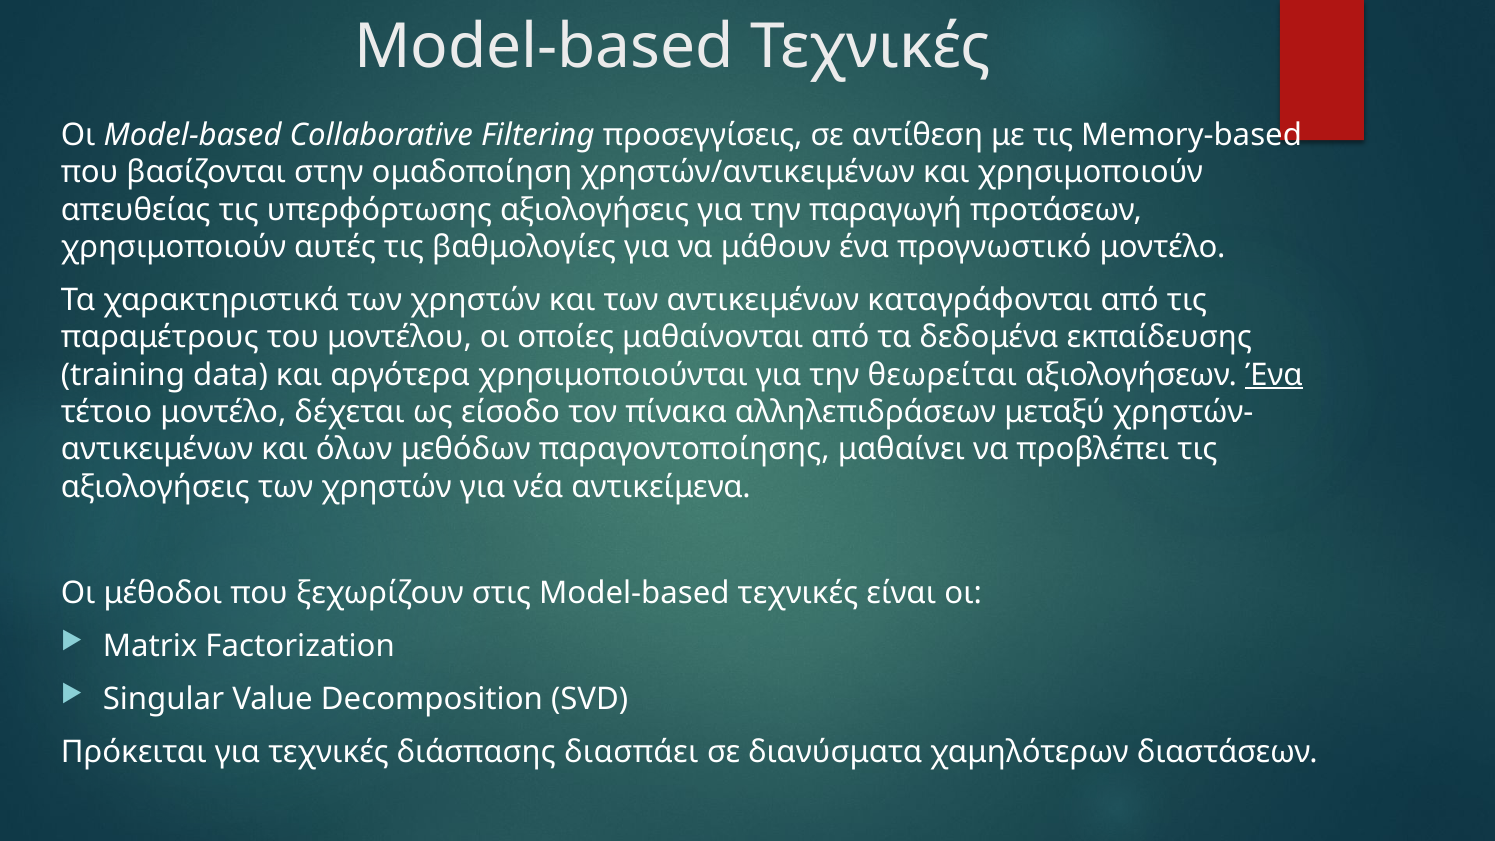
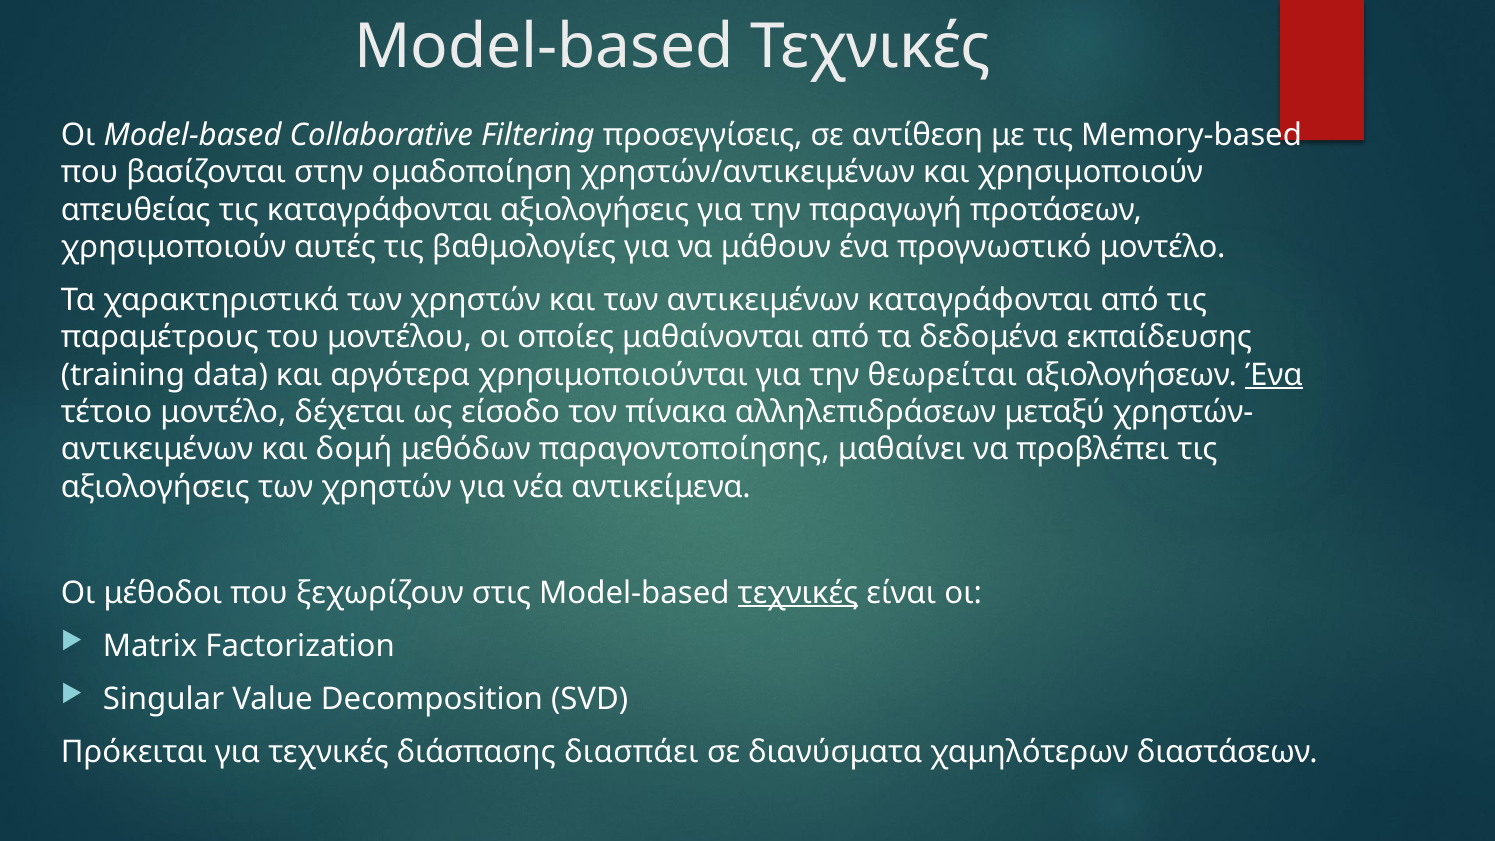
τις υπερφόρτωσης: υπερφόρτωσης -> καταγράφονται (380, 210)
όλων: όλων -> δομή (354, 450)
τεχνικές underline: none -> present (798, 593)
